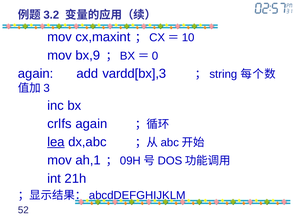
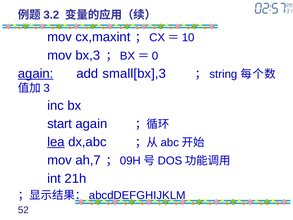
bx,9: bx,9 -> bx,3 (88, 55)
again underline: none -> present (36, 73)
vardd[bx],3: vardd[bx],3 -> small[bx],3 (134, 73)
crlfs: crlfs -> start (60, 124)
ah,1: ah,1 -> ah,7 (88, 160)
